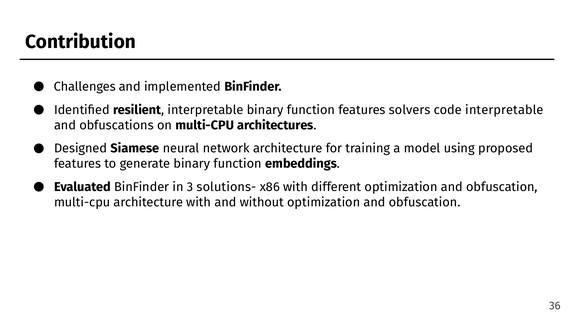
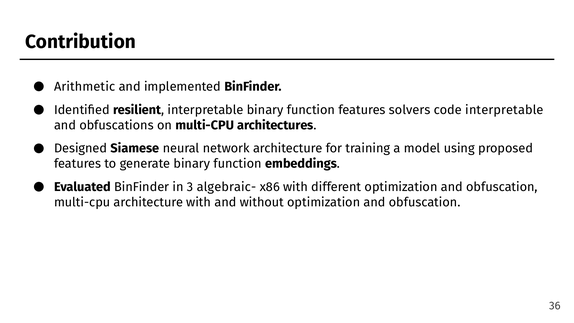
Challenges: Challenges -> Arithmetic (85, 87)
solutions-: solutions- -> algebraic- (227, 187)
